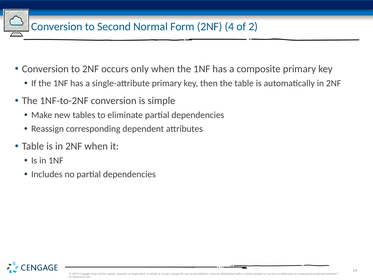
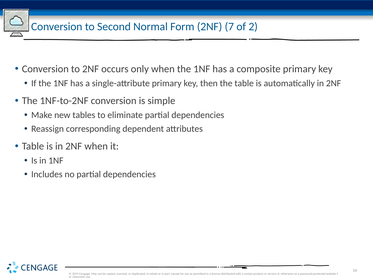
4: 4 -> 7 (229, 27)
